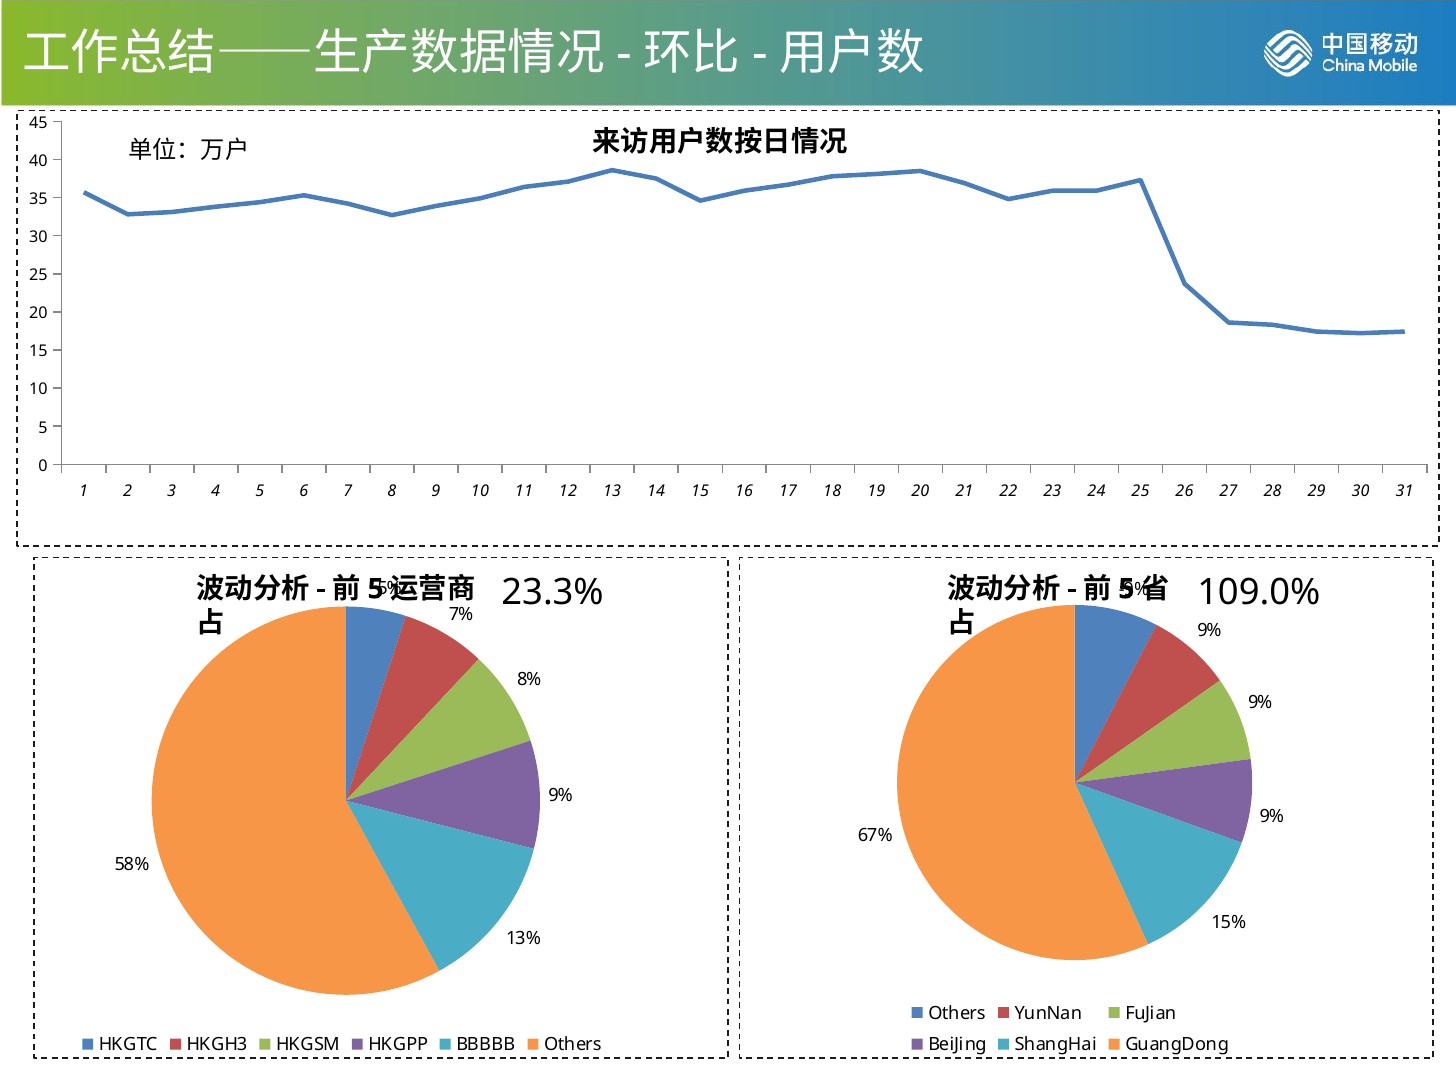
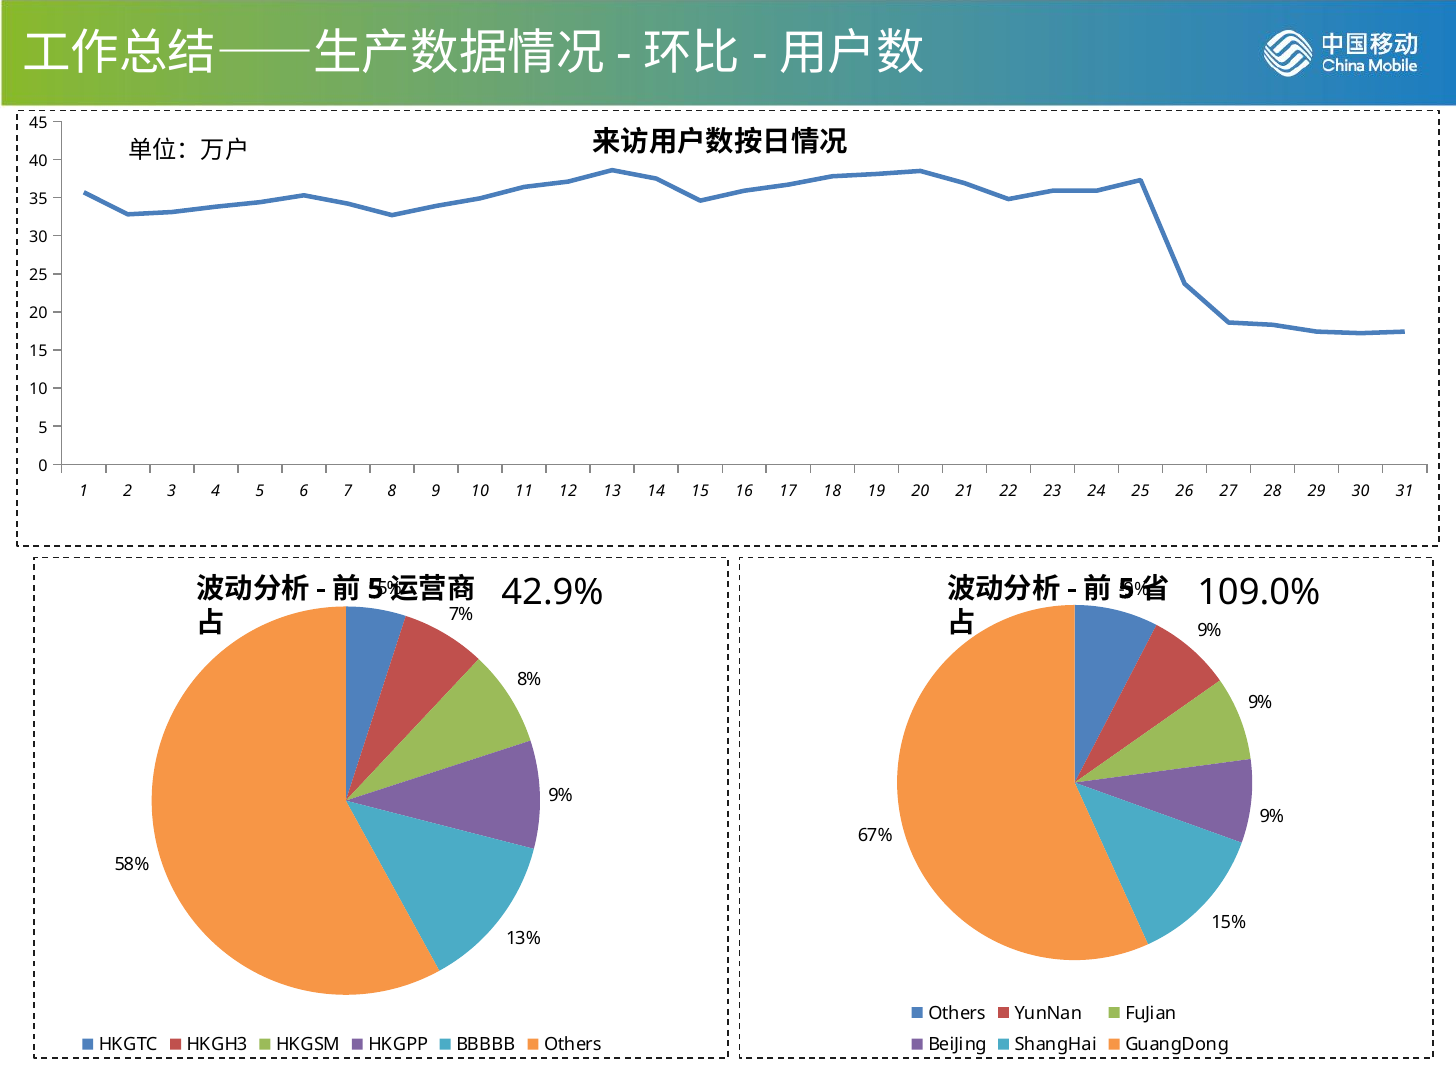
23.3%: 23.3% -> 42.9% (553, 593)
